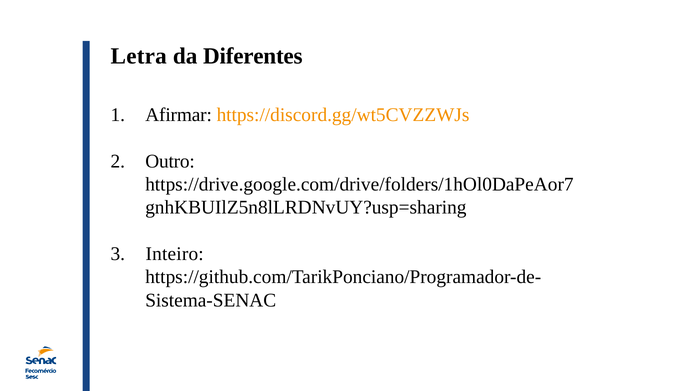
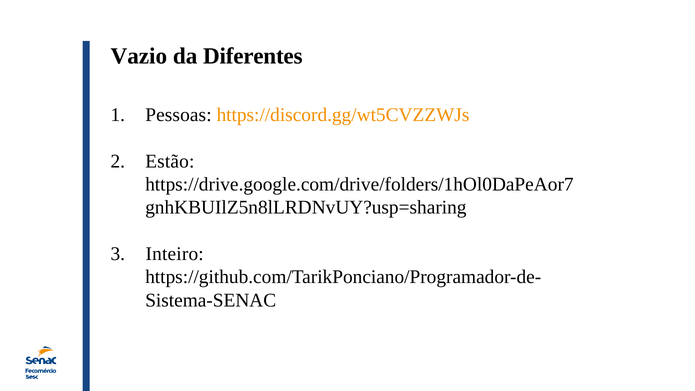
Letra: Letra -> Vazio (139, 56)
Afirmar: Afirmar -> Pessoas (178, 115)
Outro: Outro -> Estão (170, 161)
